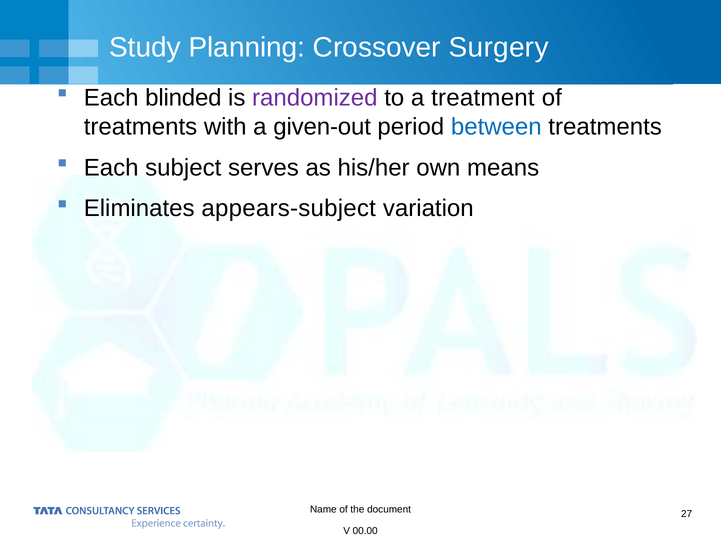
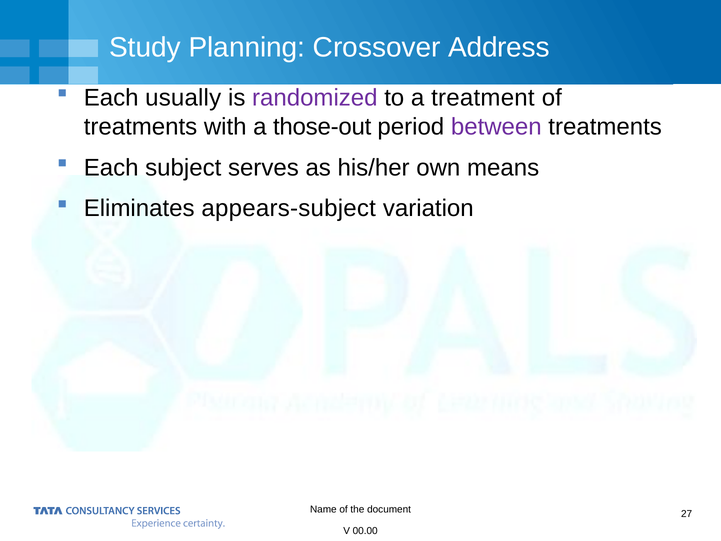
Surgery: Surgery -> Address (499, 47)
blinded: blinded -> usually (183, 98)
given-out: given-out -> those-out (322, 127)
between colour: blue -> purple (496, 127)
